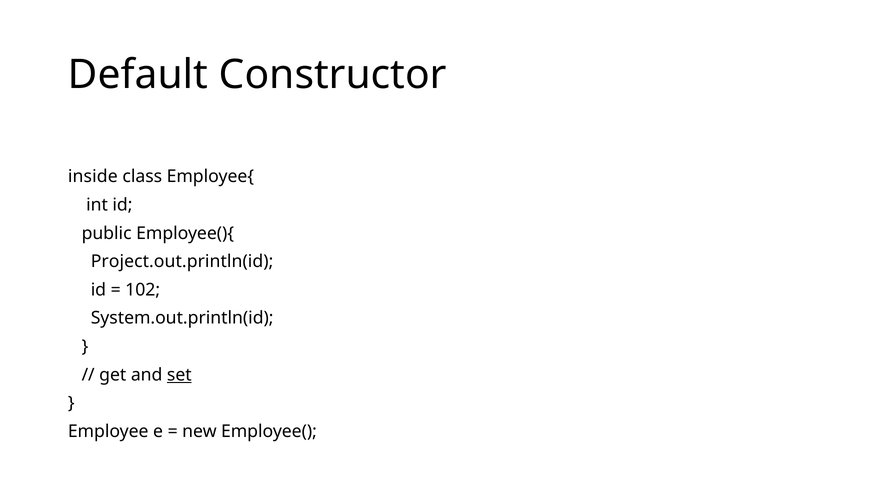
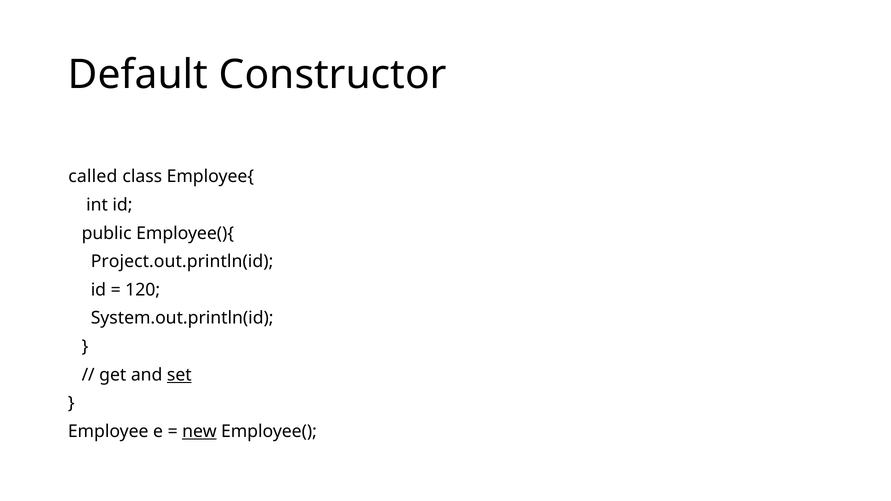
inside: inside -> called (93, 177)
102: 102 -> 120 (143, 290)
new underline: none -> present (199, 432)
